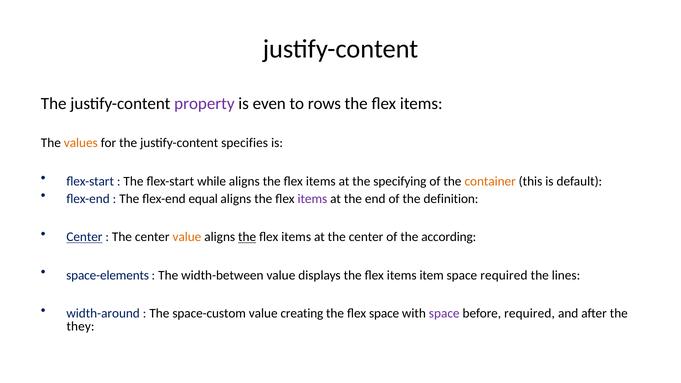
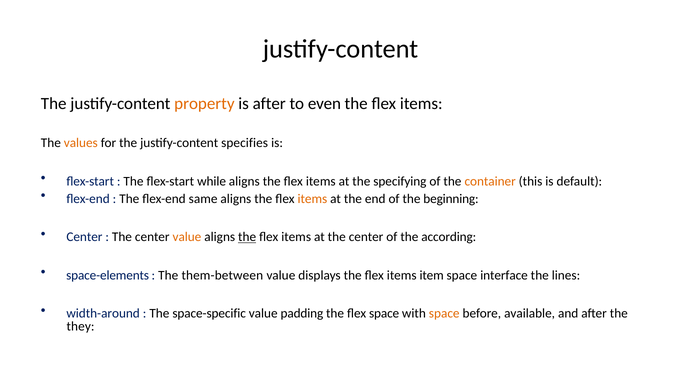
property colour: purple -> orange (204, 104)
is even: even -> after (269, 104)
rows: rows -> even (324, 104)
equal: equal -> same (203, 199)
items colour: purple -> orange (312, 199)
definition: definition -> beginning (451, 199)
Center underline: present -> none (84, 237)
width-between: width-between -> them-between (222, 275)
space required: required -> interface (504, 275)
space-custom: space-custom -> space-specific (209, 314)
creating: creating -> padding (302, 314)
space colour: purple -> orange (444, 314)
before required: required -> available (530, 314)
